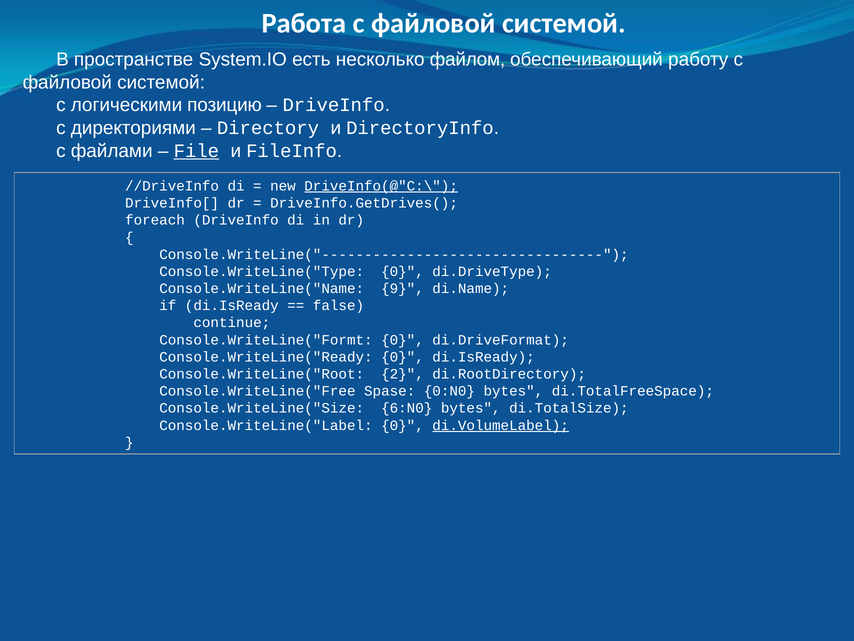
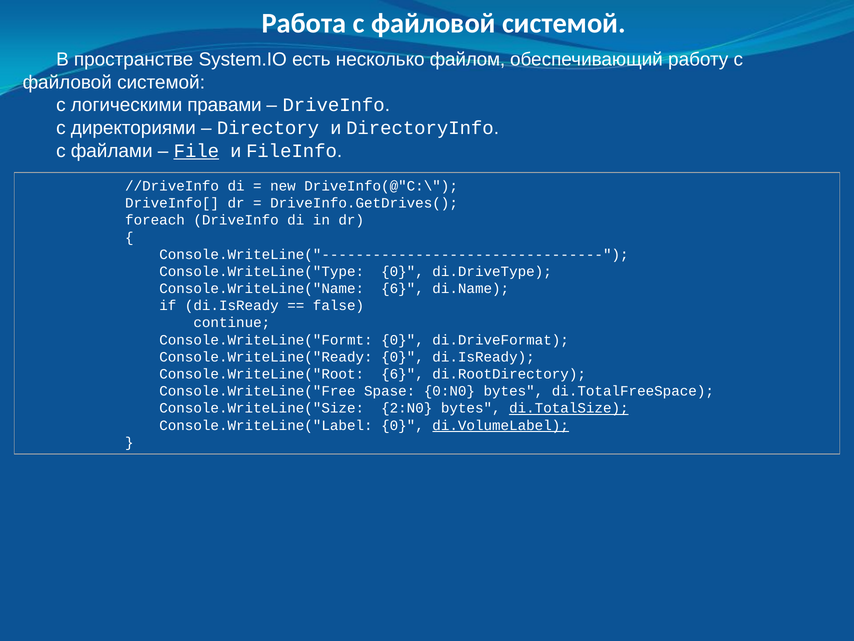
позицию: позицию -> правами (224, 105)
DriveInfo(@"C:\ underline: present -> none (381, 186)
Console.WriteLine("Name 9: 9 -> 6 (402, 288)
Console.WriteLine("Root 2: 2 -> 6 (402, 374)
6:N0: 6:N0 -> 2:N0 (407, 408)
di.TotalSize underline: none -> present (569, 408)
